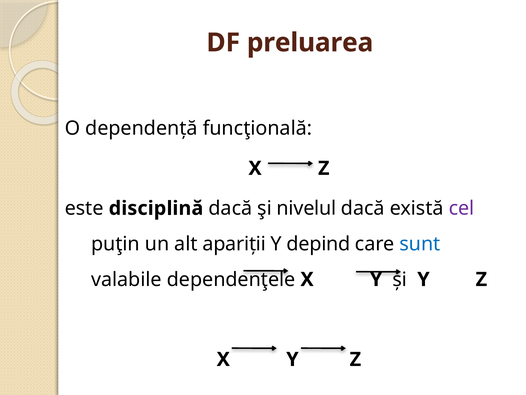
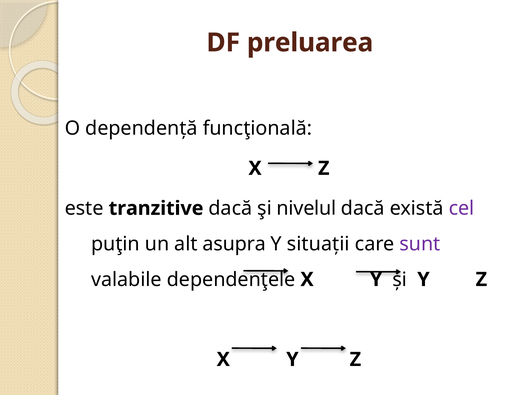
disciplină: disciplină -> tranzitive (156, 208)
apariţii: apariţii -> asupra (234, 244)
depind: depind -> situaţii (318, 244)
sunt colour: blue -> purple (420, 244)
